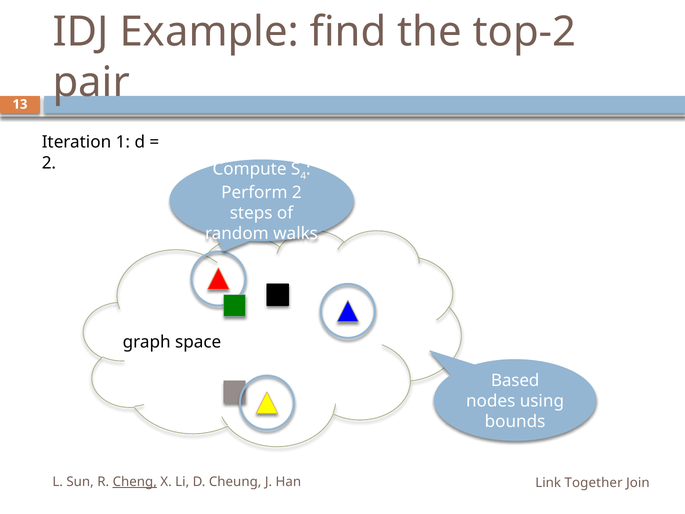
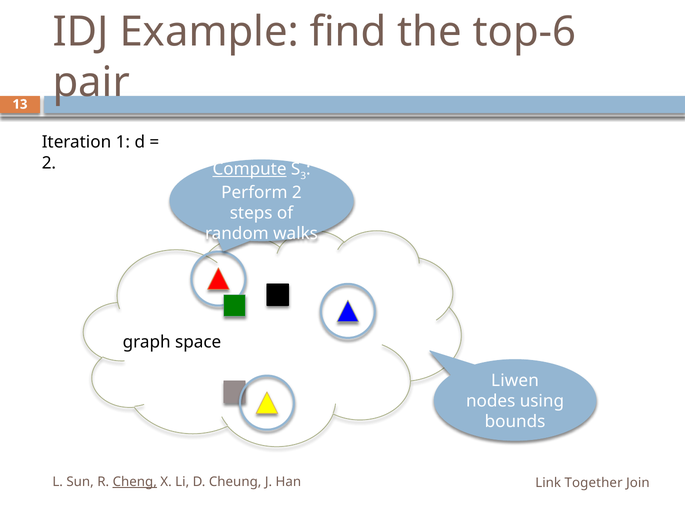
top-2: top-2 -> top-6 (525, 32)
Compute underline: none -> present (250, 169)
4: 4 -> 3 (303, 176)
Based: Based -> Liwen (515, 380)
